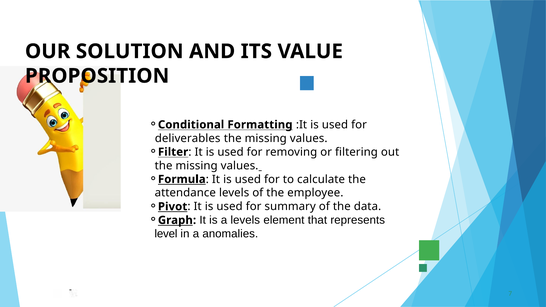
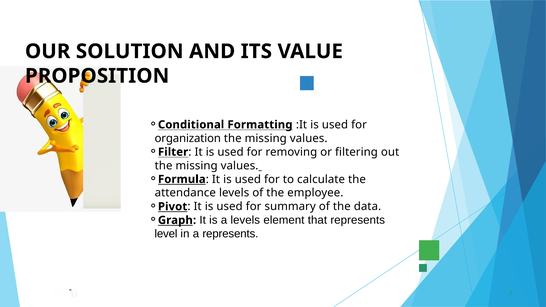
deliverables: deliverables -> organization (188, 138)
a anomalies: anomalies -> represents (230, 234)
